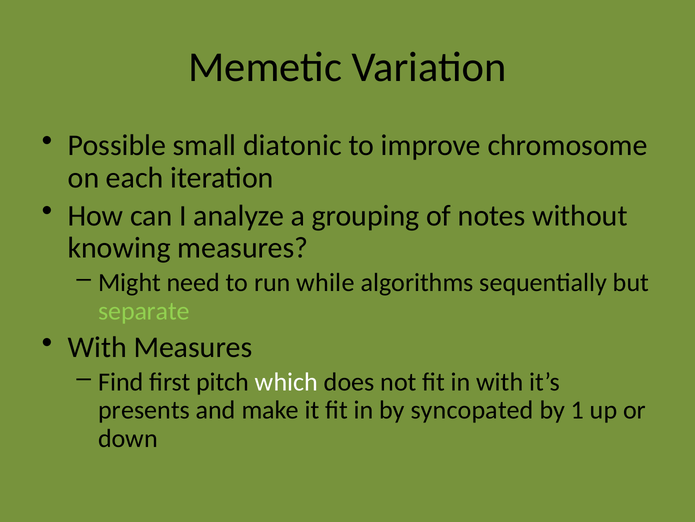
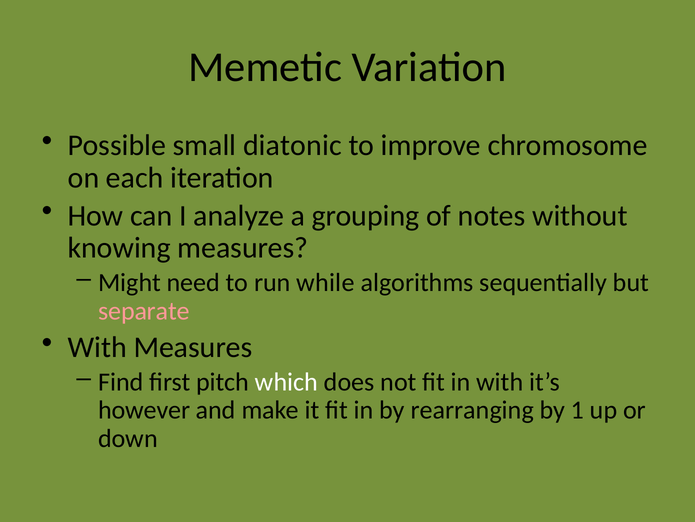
separate colour: light green -> pink (144, 311)
presents: presents -> however (144, 410)
syncopated: syncopated -> rearranging (472, 410)
